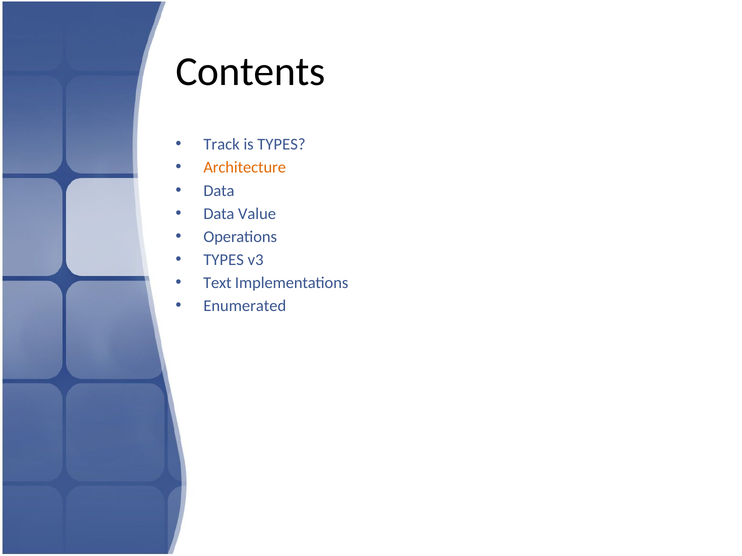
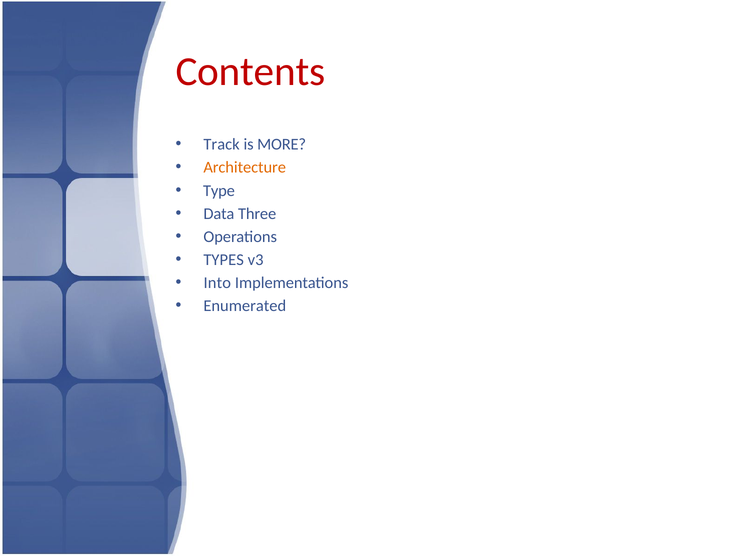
Contents colour: black -> red (251, 72)
is TYPES: TYPES -> MORE (282, 145)
Data: Data -> Type (219, 191)
Value: Value -> Three (257, 214)
Text: Text -> Into (217, 283)
